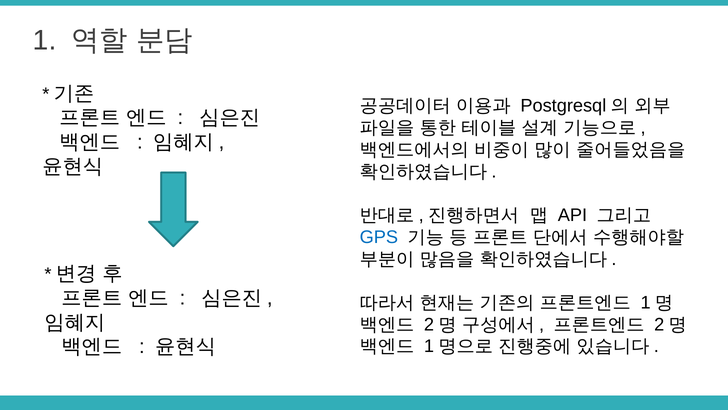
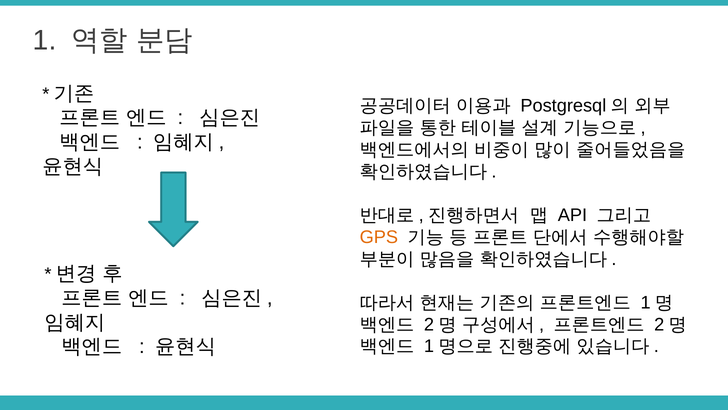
GPS colour: blue -> orange (379, 237)
